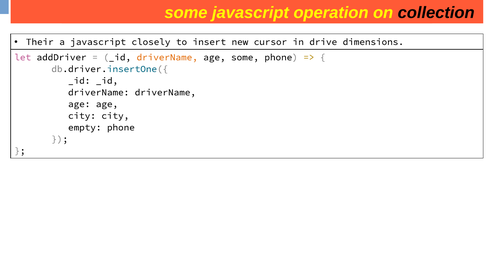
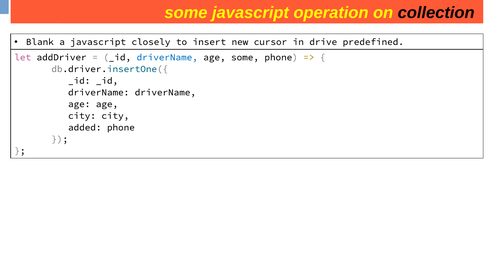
Their: Their -> Blank (40, 42)
dimensions: dimensions -> predefined (373, 42)
driverName colour: orange -> blue (167, 57)
empty: empty -> added (85, 127)
